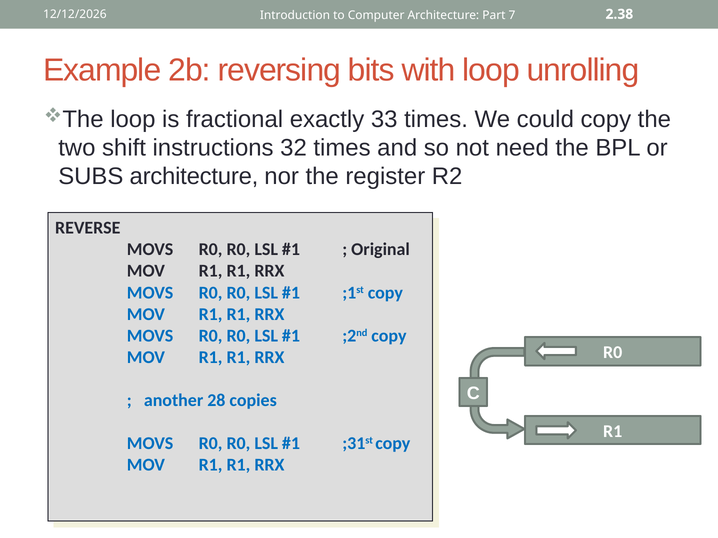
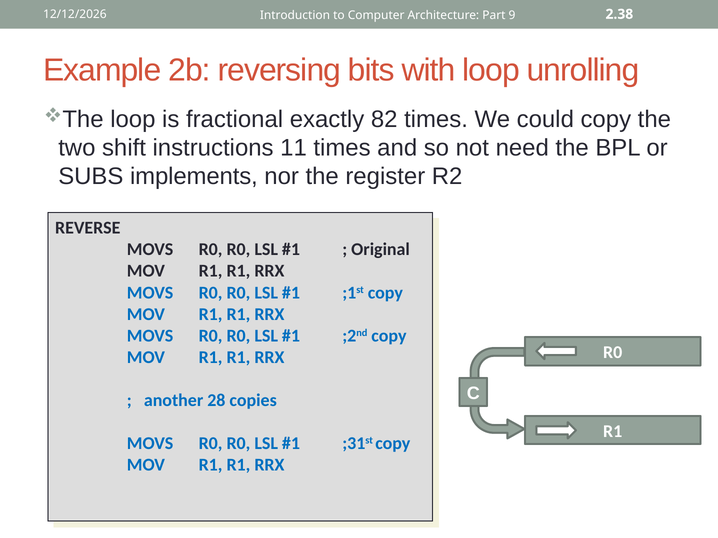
7: 7 -> 9 (512, 15)
33: 33 -> 82 (384, 119)
32: 32 -> 11 (294, 148)
SUBS architecture: architecture -> implements (194, 177)
